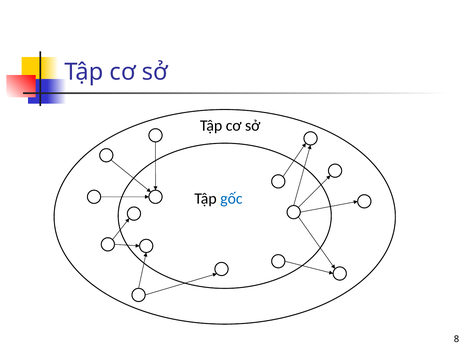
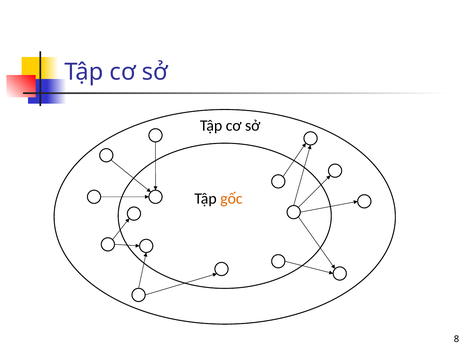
gốc colour: blue -> orange (231, 198)
